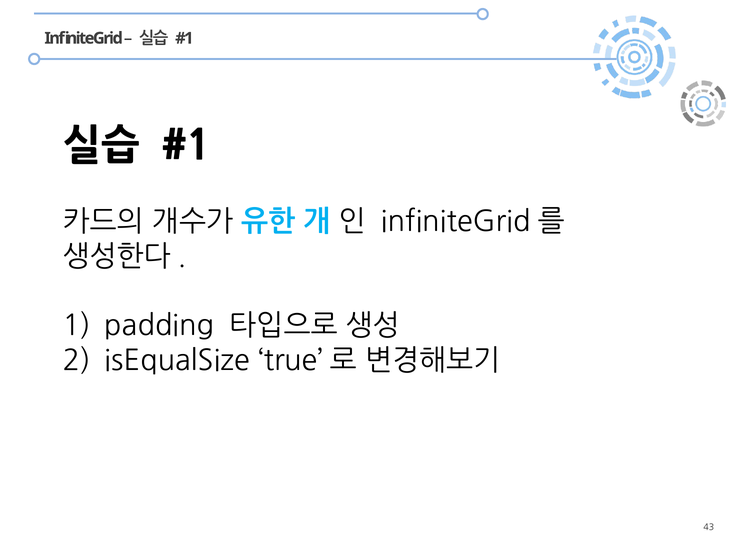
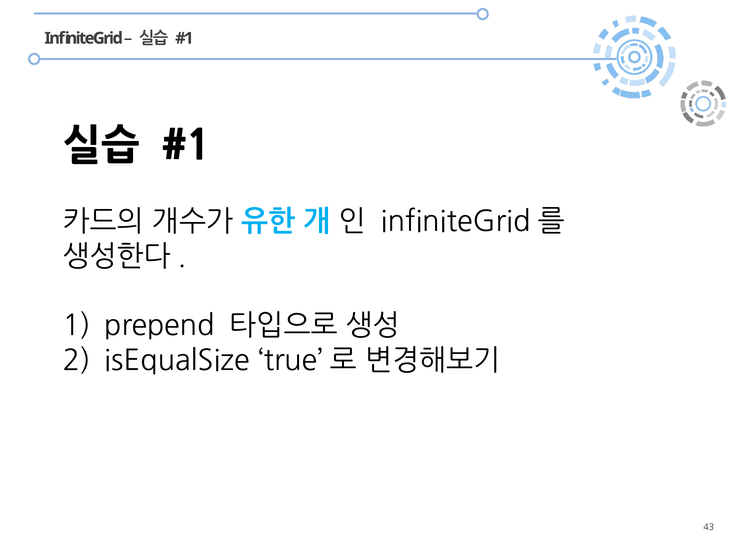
padding: padding -> prepend (160, 326)
